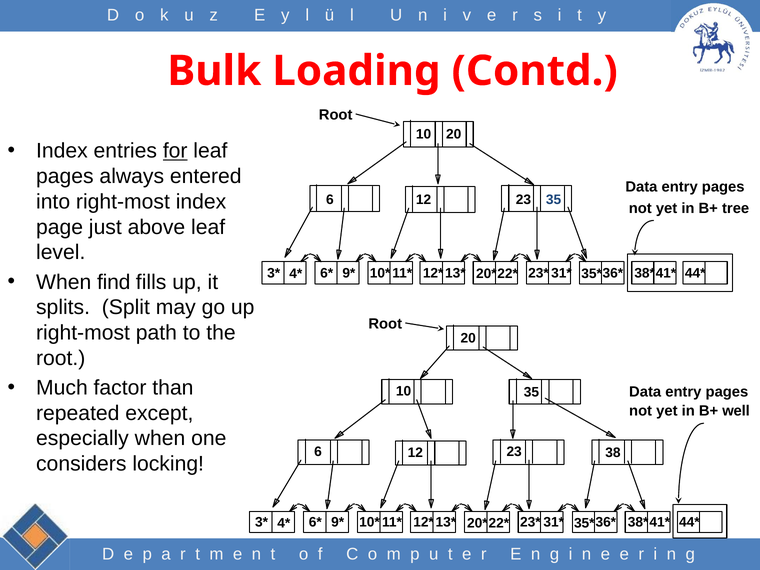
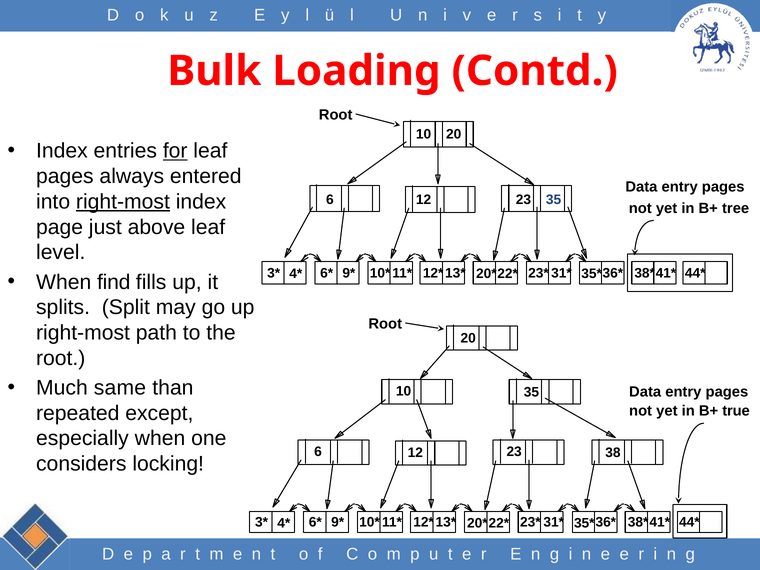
right-most underline: none -> present (123, 202)
factor: factor -> same (120, 388)
well: well -> true (736, 411)
